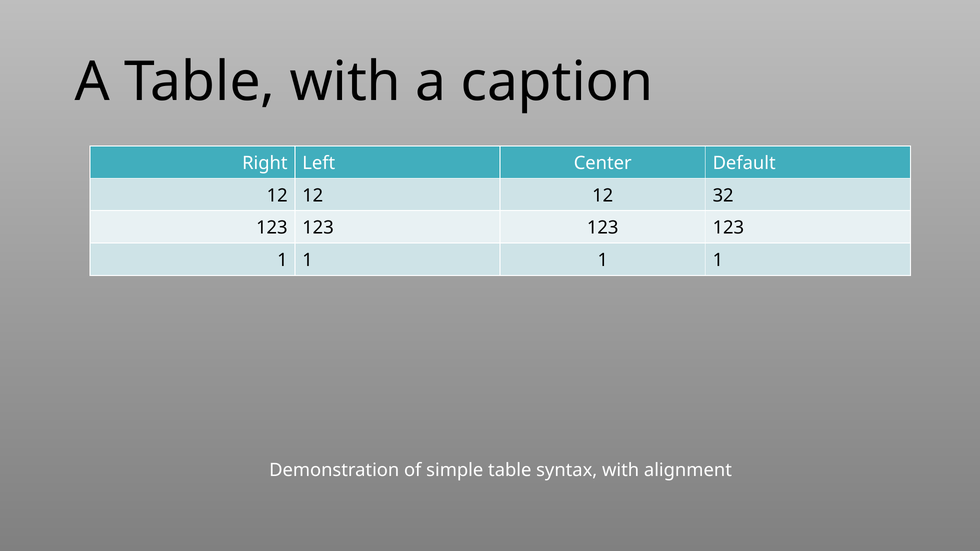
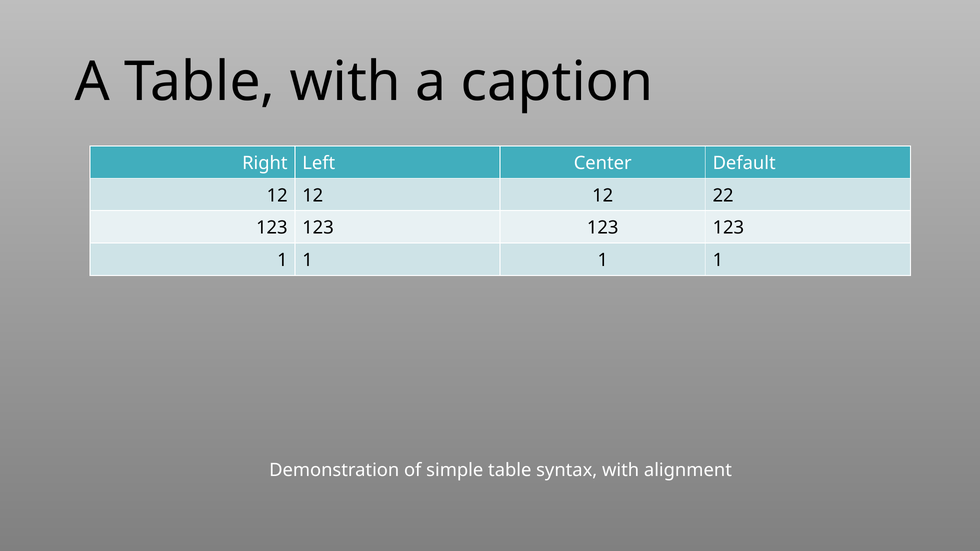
32: 32 -> 22 (723, 196)
